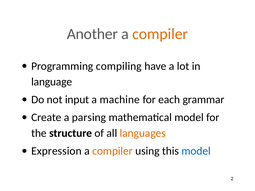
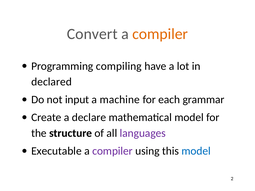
Another: Another -> Convert (92, 34)
language: language -> declared (52, 82)
parsing: parsing -> declare (89, 118)
languages colour: orange -> purple (143, 133)
Expression: Expression -> Executable (56, 151)
compiler colour: orange -> purple (112, 151)
